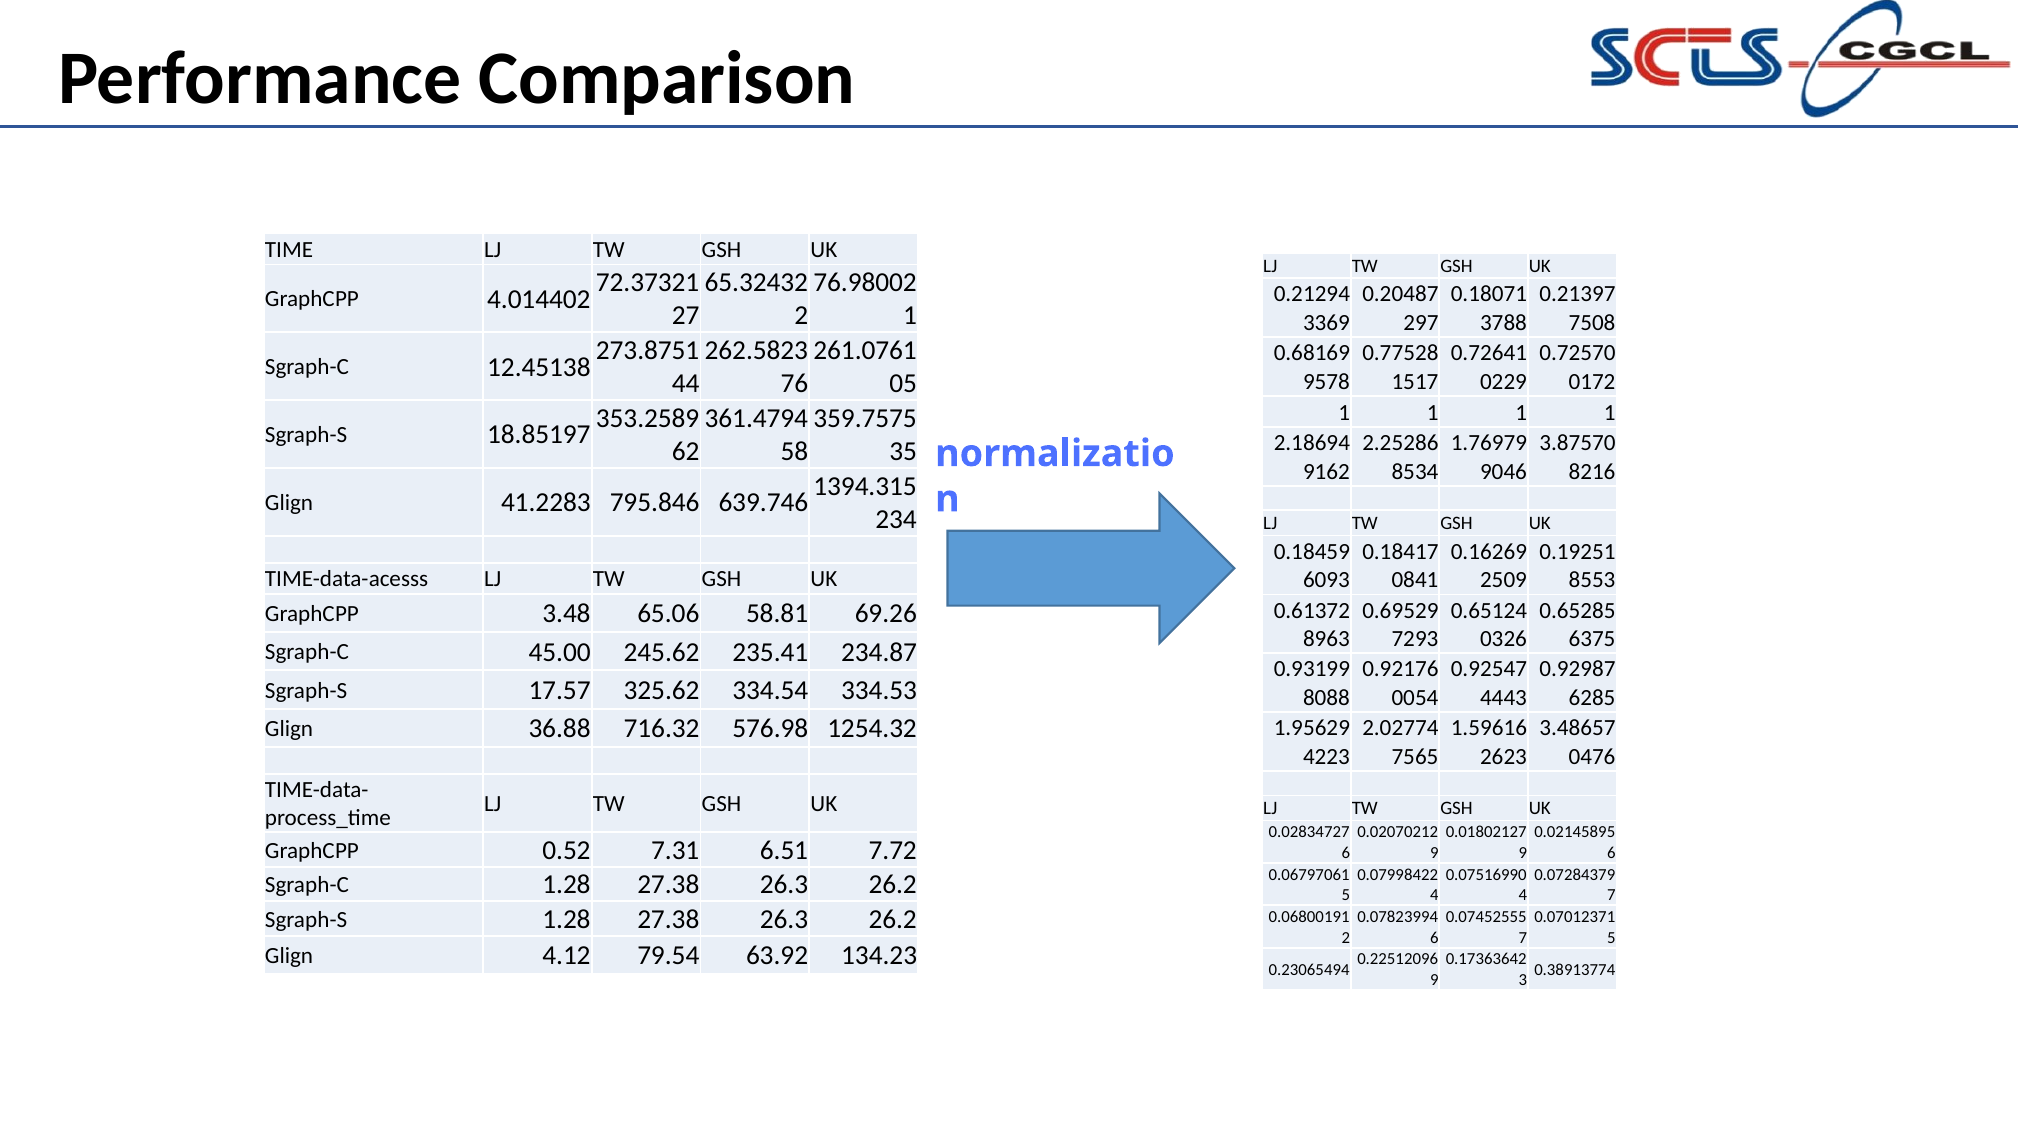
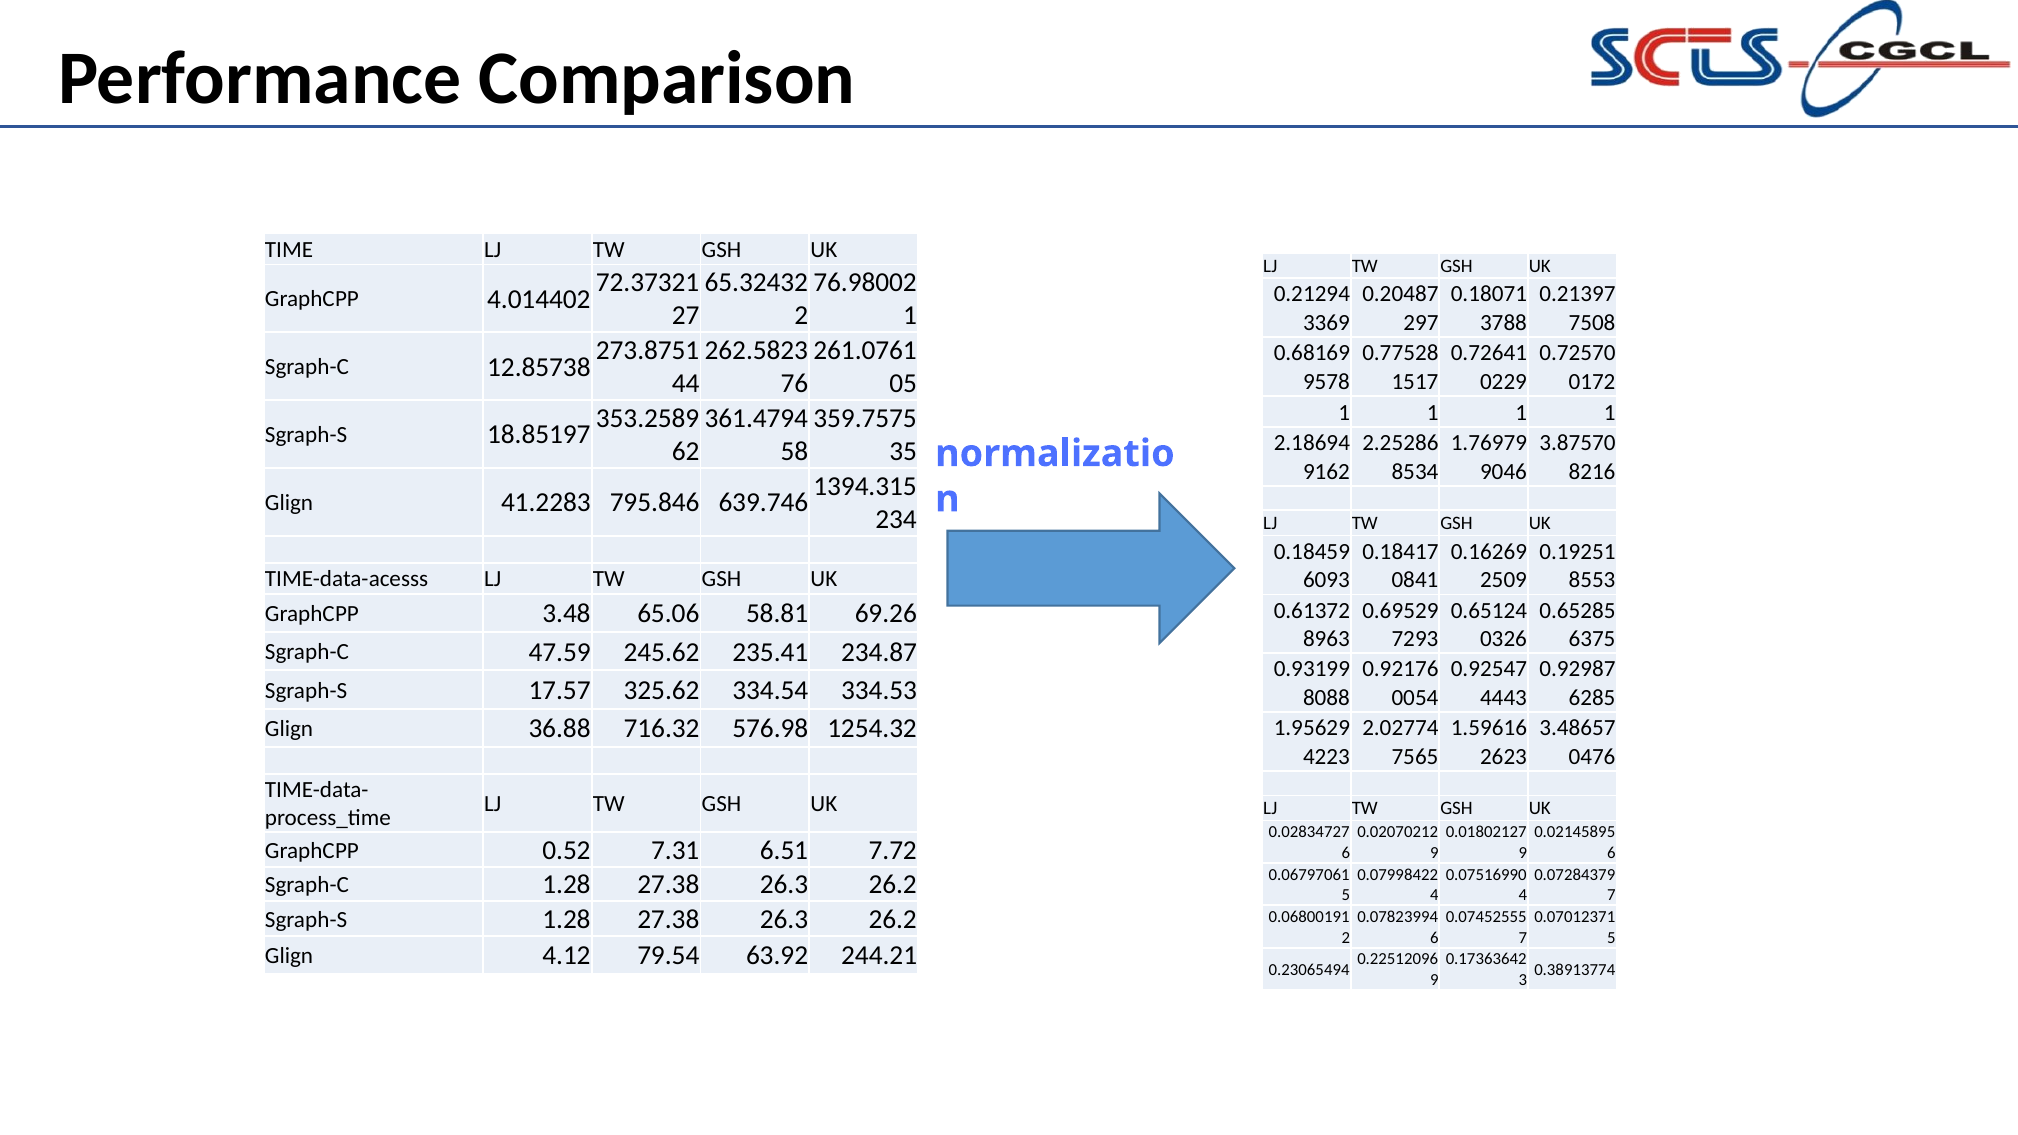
12.45138: 12.45138 -> 12.85738 (539, 367)
45.00: 45.00 -> 47.59 (560, 652)
134.23: 134.23 -> 244.21 (879, 956)
